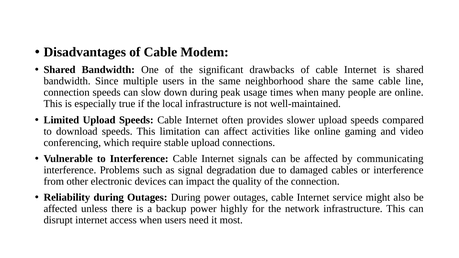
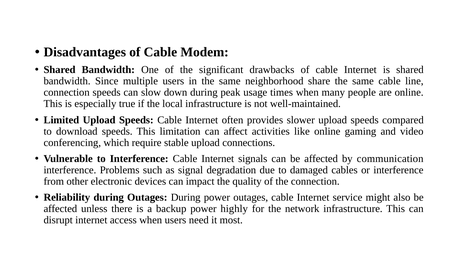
communicating: communicating -> communication (390, 159)
